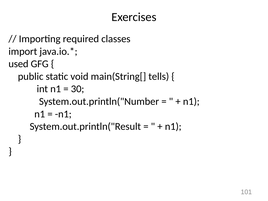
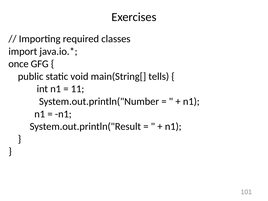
used: used -> once (18, 64)
30: 30 -> 11 (78, 89)
